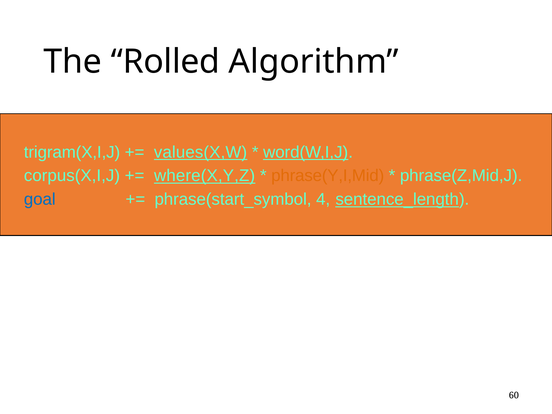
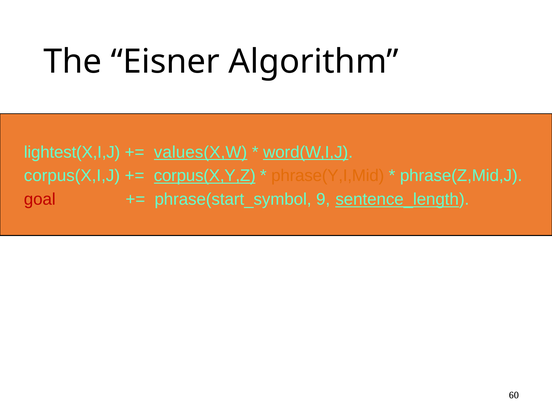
Rolled: Rolled -> Eisner (165, 62)
trigram(X,I,J: trigram(X,I,J -> lightest(X,I,J (72, 152)
where(X,Y,Z: where(X,Y,Z -> corpus(X,Y,Z (205, 176)
goal colour: blue -> red (40, 199)
4: 4 -> 9 (323, 199)
